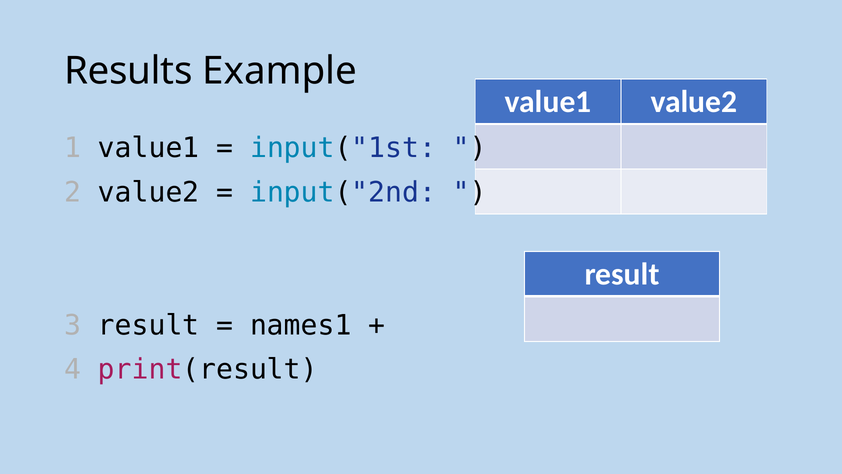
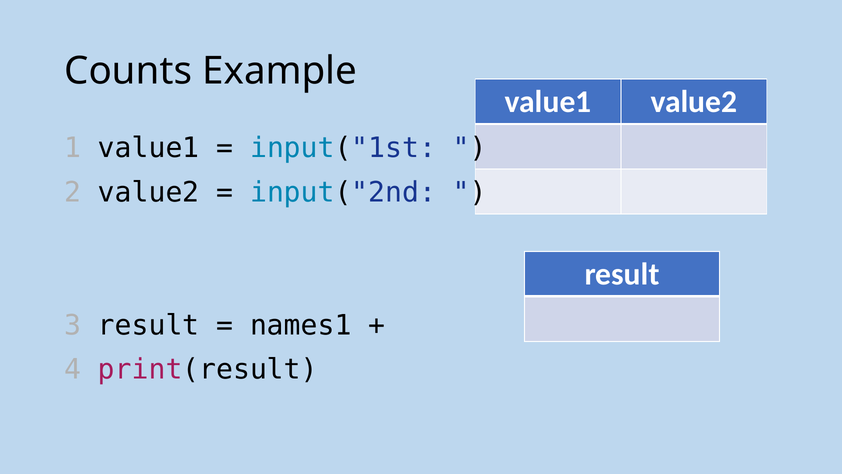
Results: Results -> Counts (128, 71)
